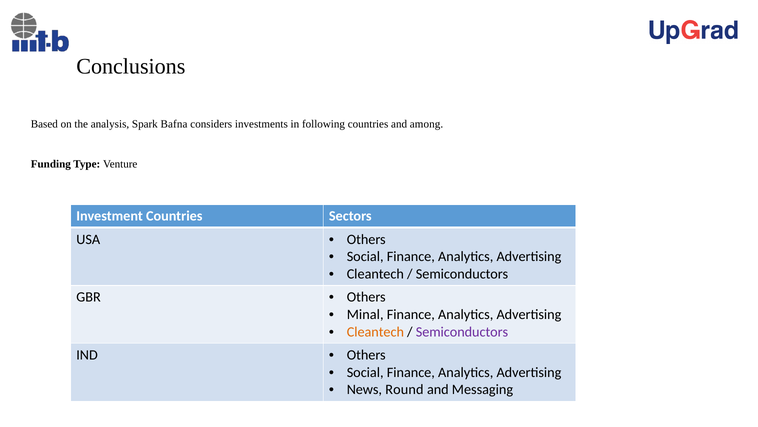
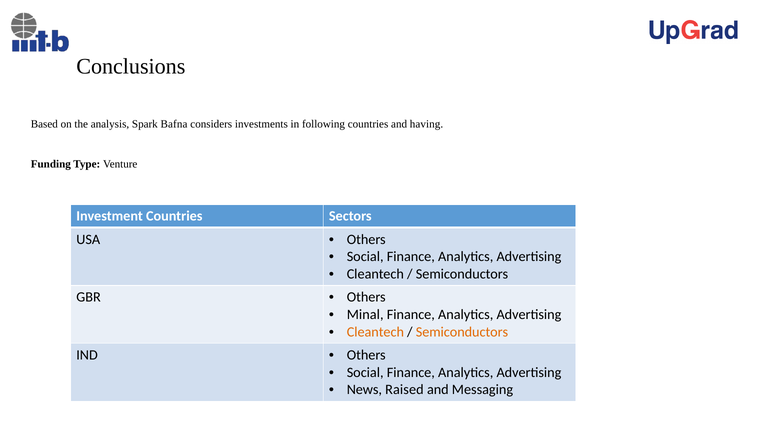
among: among -> having (427, 124)
Semiconductors colour: purple -> orange (462, 331)
Round: Round -> Raised (404, 389)
